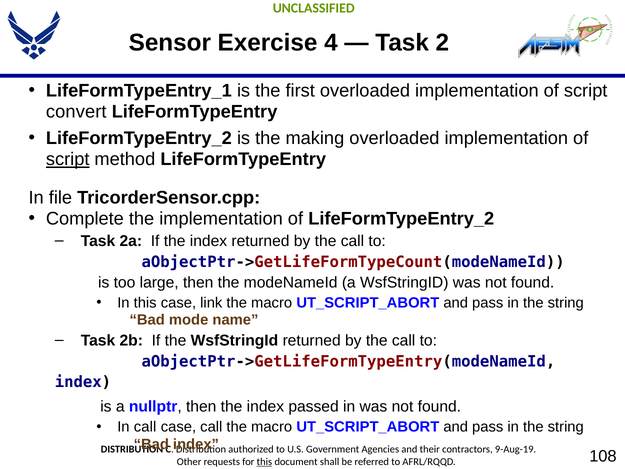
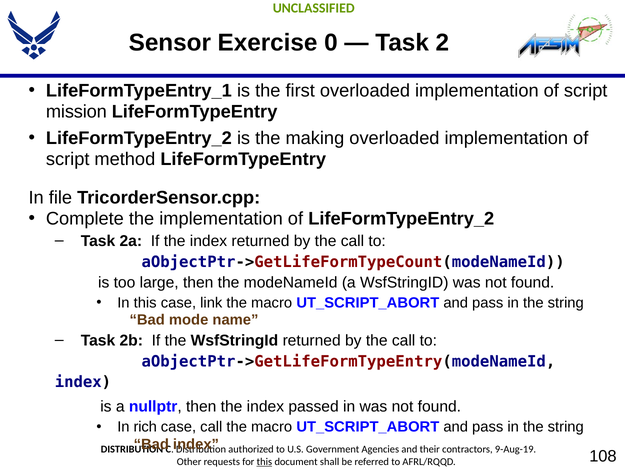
4: 4 -> 0 (331, 43)
convert: convert -> mission (76, 112)
script underline: present -> none (68, 159)
In call: call -> rich (145, 427)
